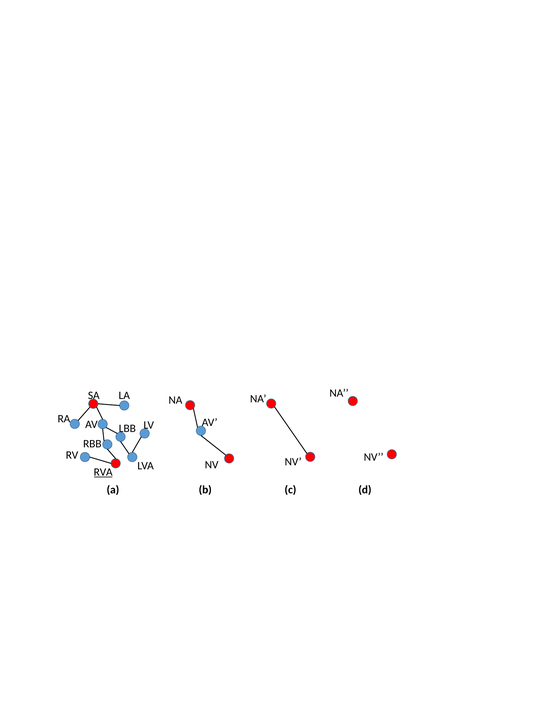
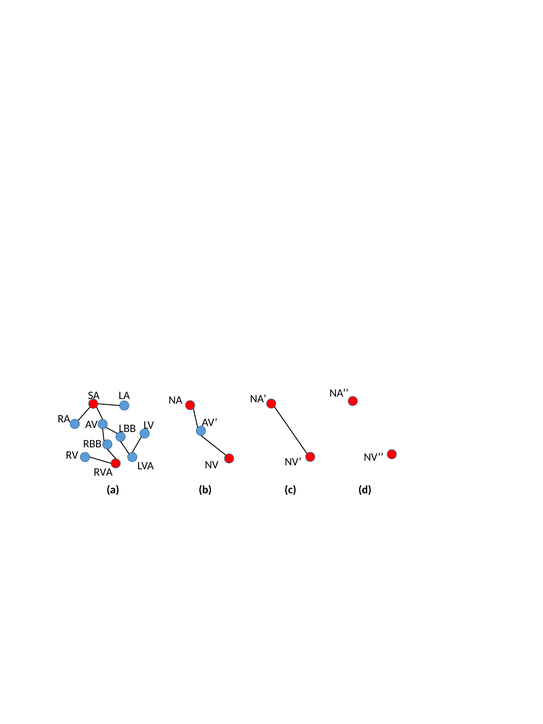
RVA underline: present -> none (103, 472)
